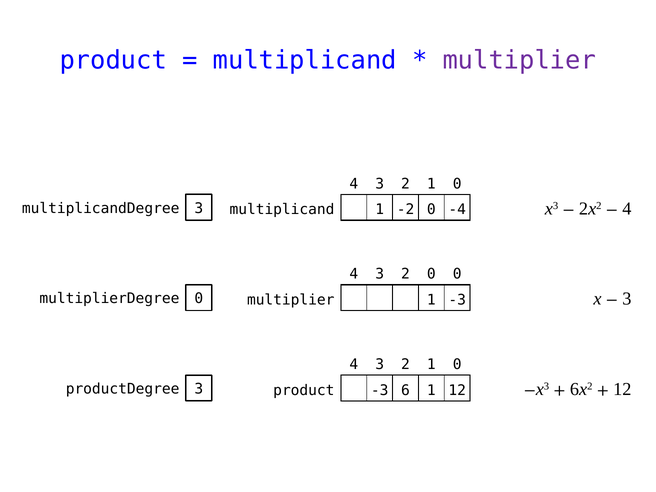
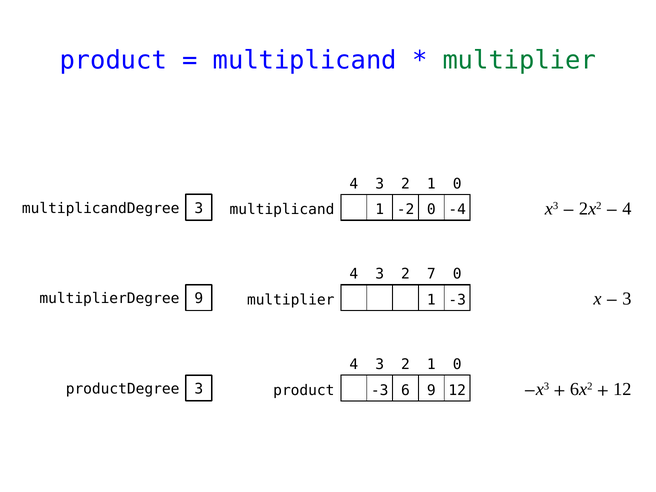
multiplier colour: purple -> green (519, 61)
2 0: 0 -> 7 (431, 274)
multiplierDegree 0: 0 -> 9 (199, 299)
6 1: 1 -> 9 (431, 390)
